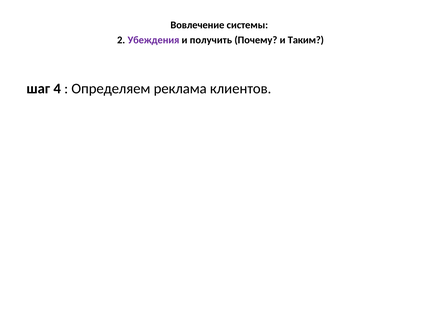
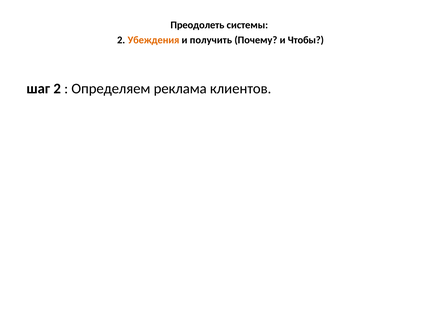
Вовлечение: Вовлечение -> Преодолеть (197, 25)
Убеждения colour: purple -> orange (153, 40)
Таким: Таким -> Чтобы (306, 40)
шаг 4: 4 -> 2 (57, 88)
